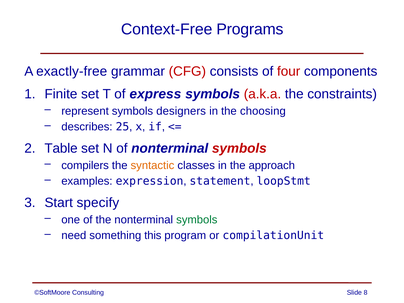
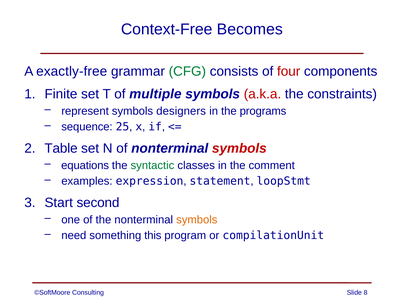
Programs: Programs -> Becomes (250, 29)
CFG colour: red -> green (187, 71)
express: express -> multiple (155, 94)
choosing: choosing -> programs (263, 111)
describes: describes -> sequence (87, 127)
compilers: compilers -> equations (85, 165)
syntactic colour: orange -> green (152, 165)
approach: approach -> comment (272, 165)
specify: specify -> second (98, 203)
symbols colour: green -> orange (197, 220)
